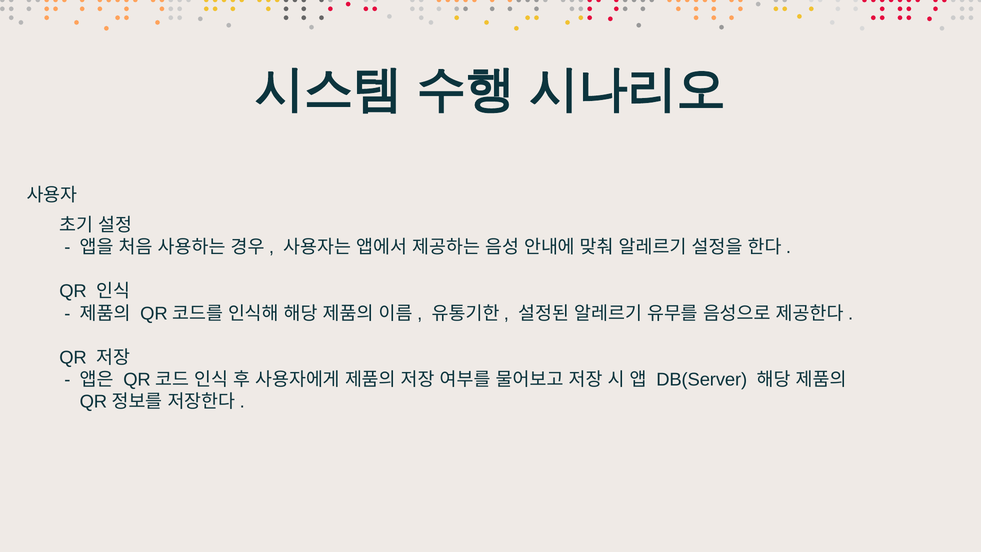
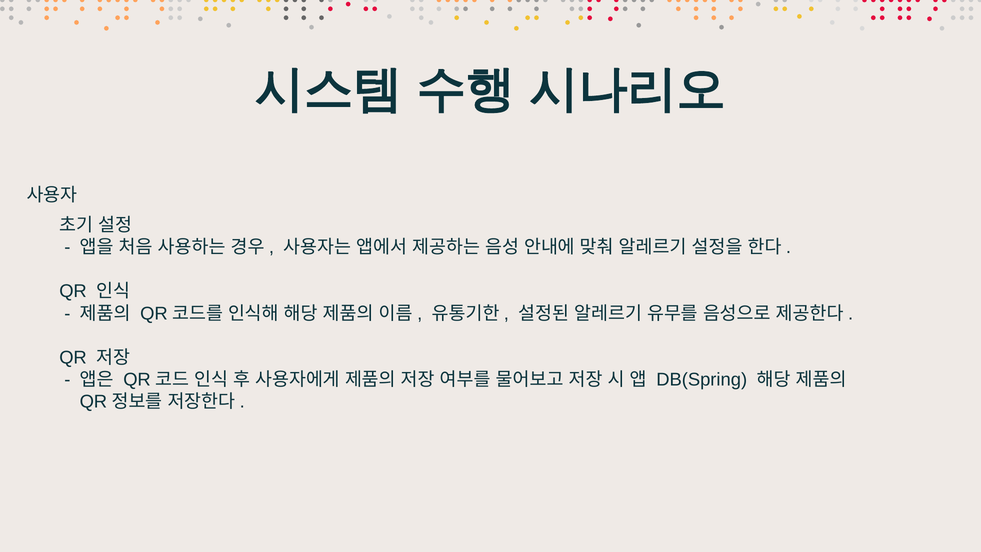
DB(Server: DB(Server -> DB(Spring (702, 380)
